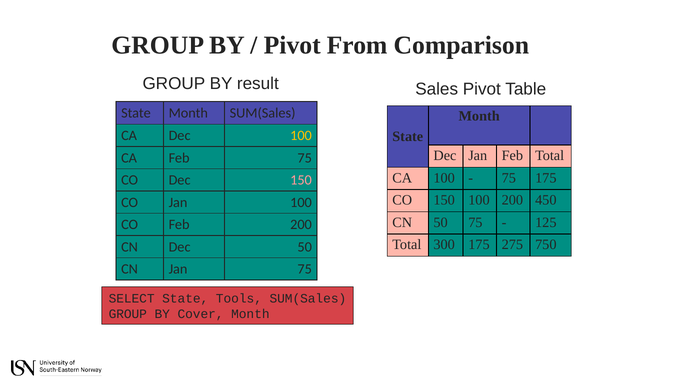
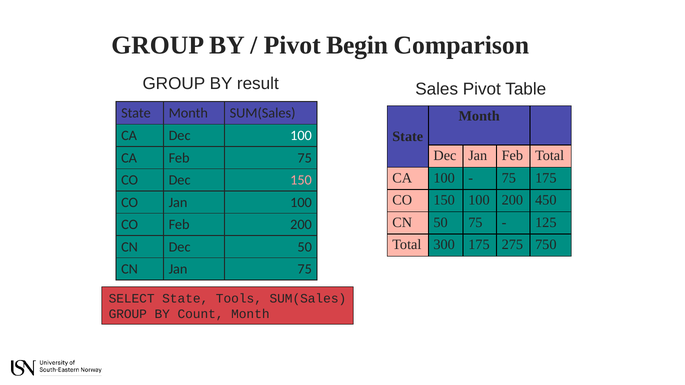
From: From -> Begin (357, 45)
100 colour: yellow -> white (301, 136)
Cover: Cover -> Count (201, 314)
